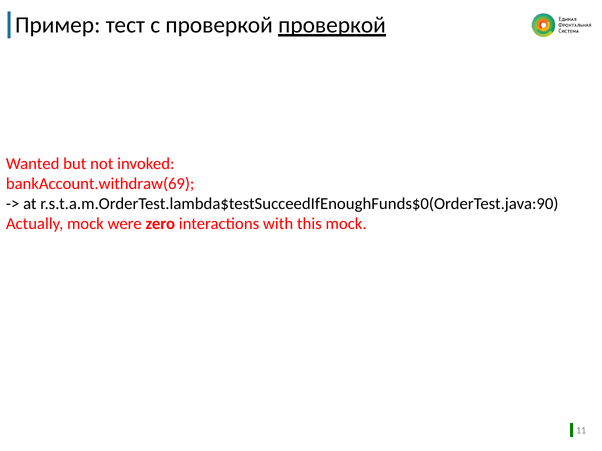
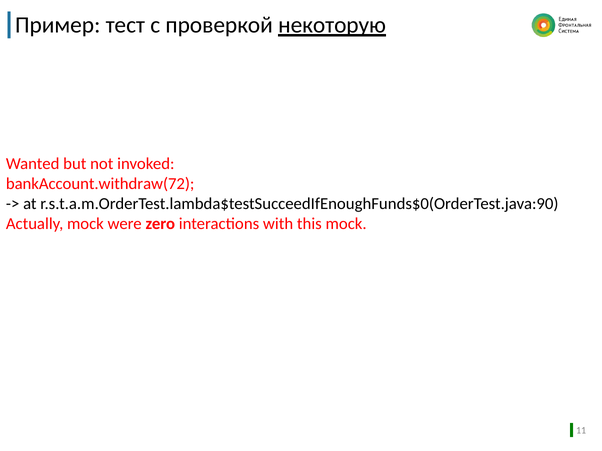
проверкой проверкой: проверкой -> некоторую (332, 25)
bankAccount.withdraw(69: bankAccount.withdraw(69 -> bankAccount.withdraw(72 (100, 184)
